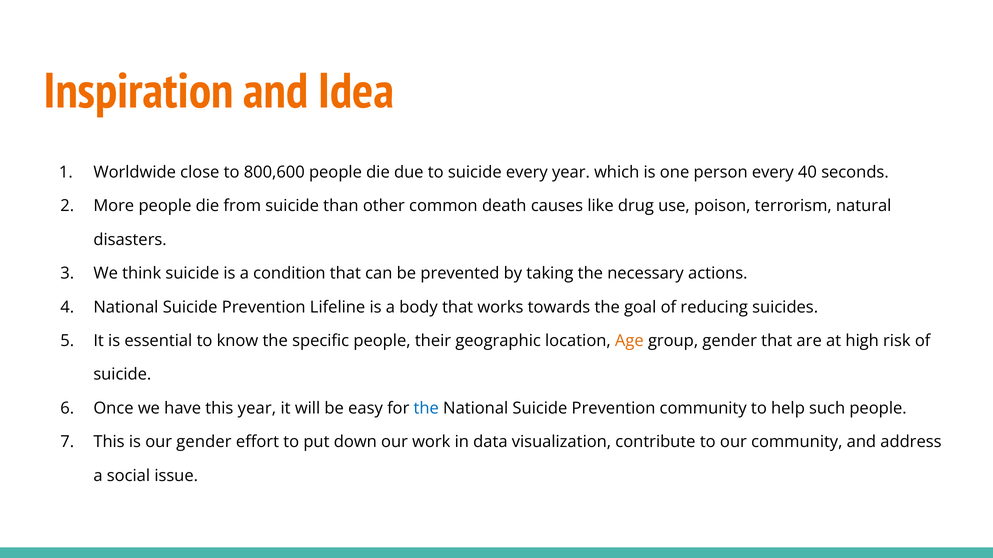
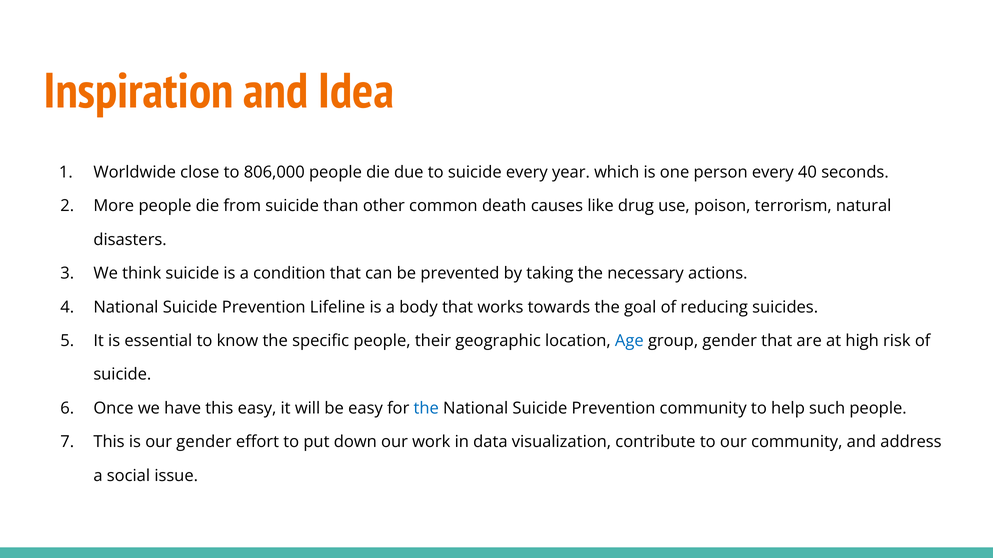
800,600: 800,600 -> 806,000 (274, 172)
Age colour: orange -> blue (629, 341)
this year: year -> easy (257, 409)
